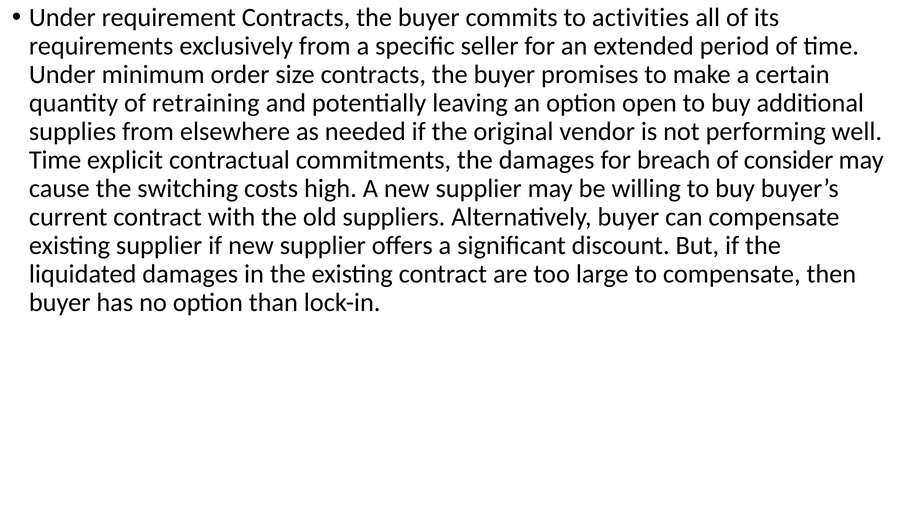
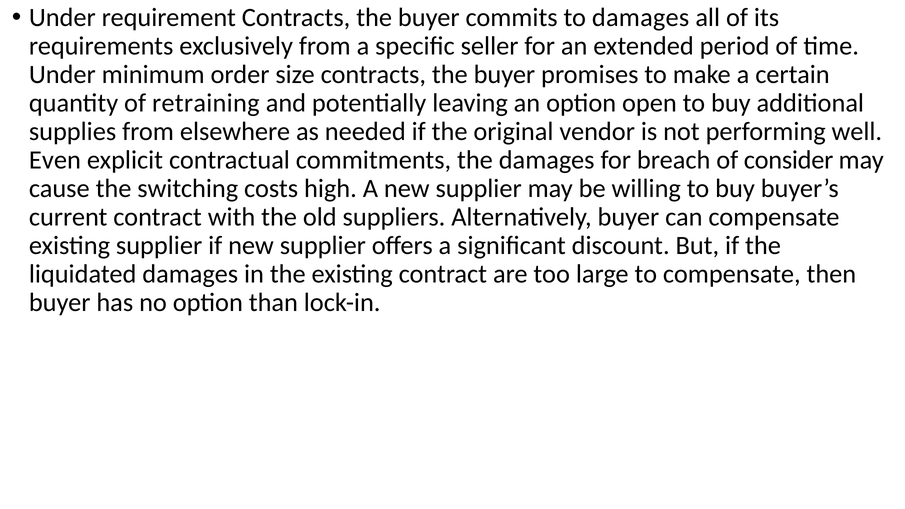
to activities: activities -> damages (641, 18)
Time: Time -> Even (55, 160)
